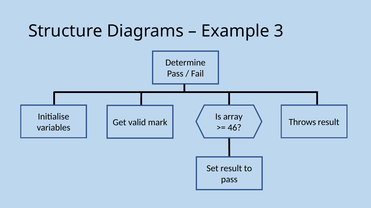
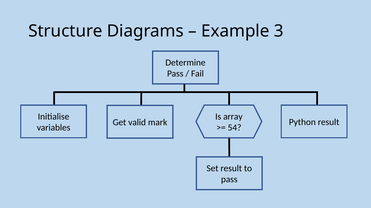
Throws: Throws -> Python (302, 122)
46: 46 -> 54 (235, 128)
